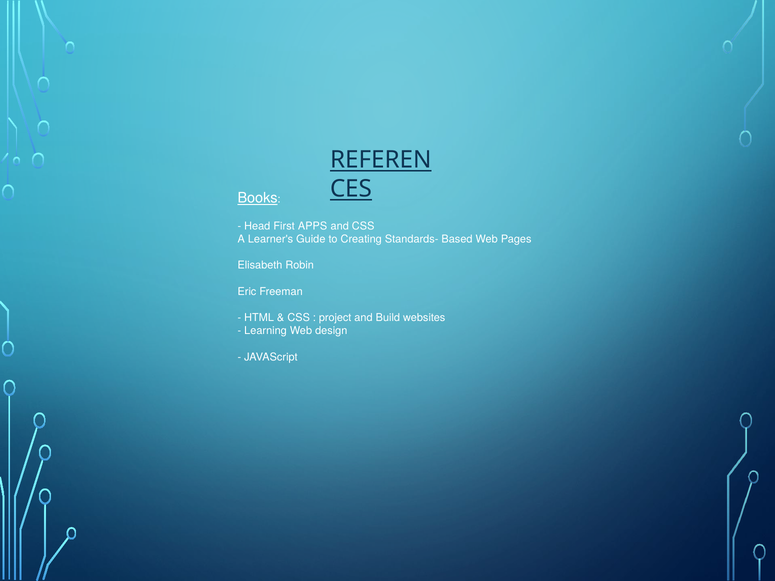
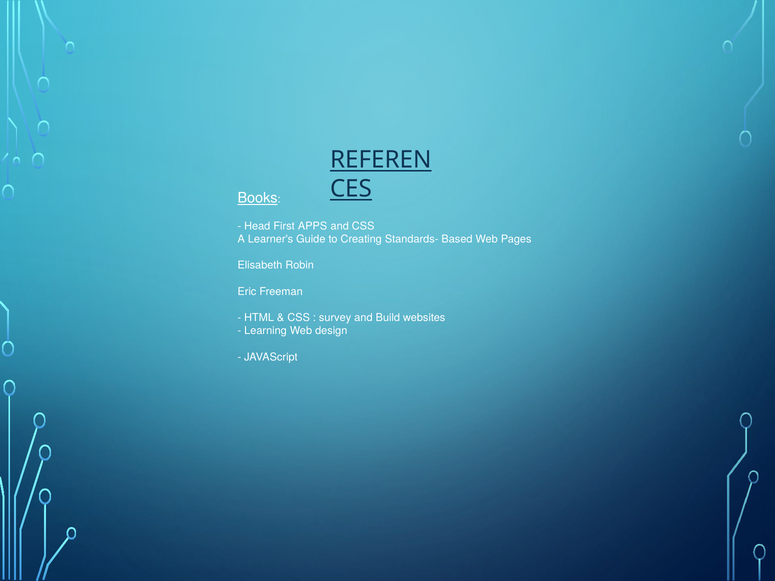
project: project -> survey (335, 318)
